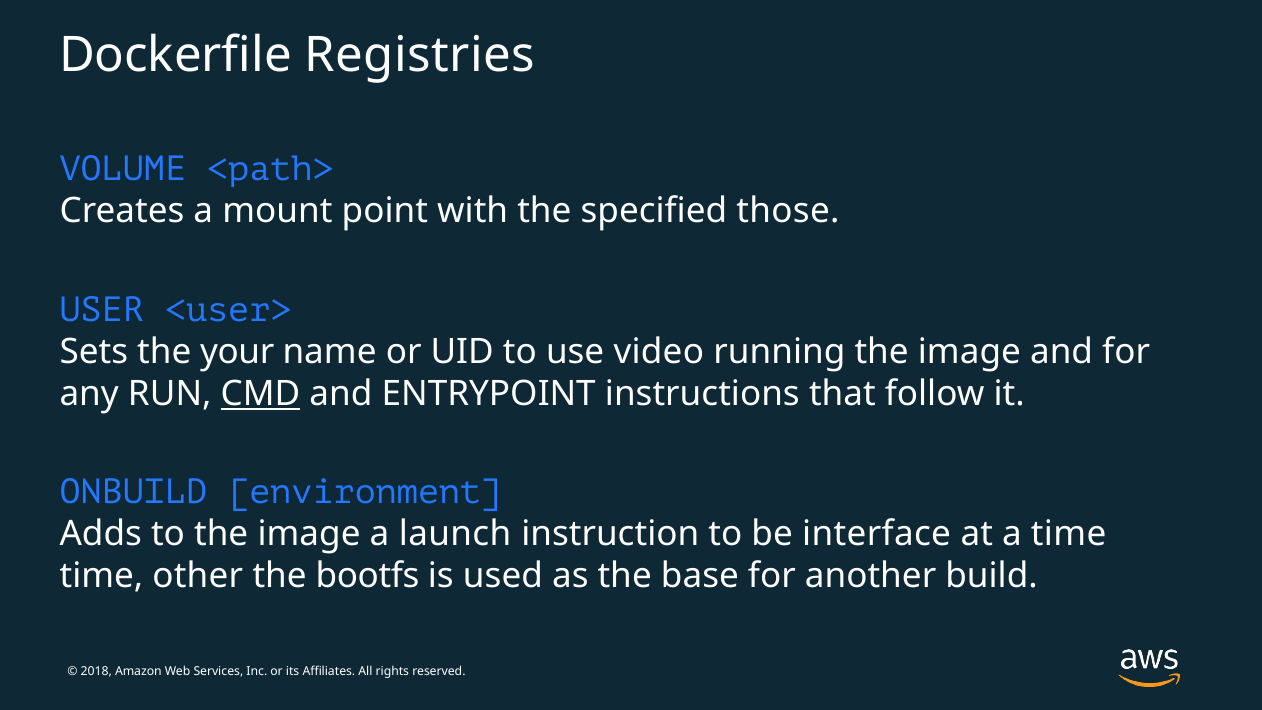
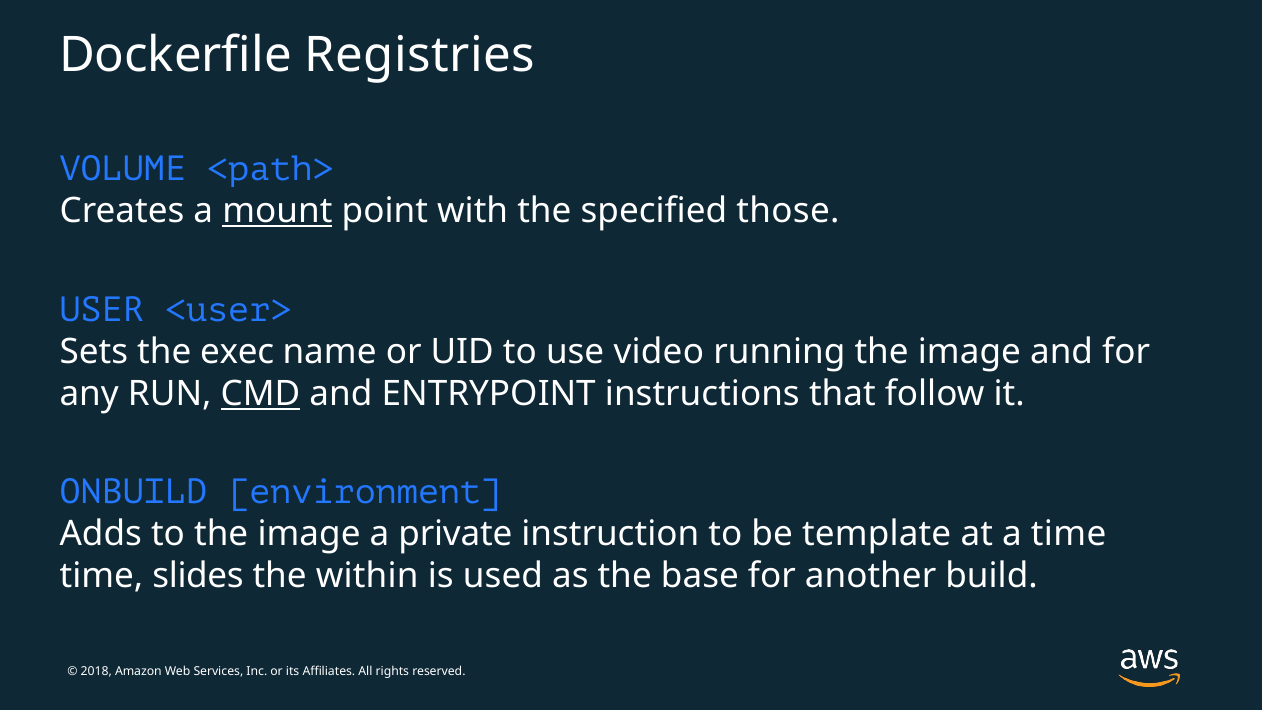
mount underline: none -> present (277, 211)
your: your -> exec (237, 351)
launch: launch -> private (455, 534)
interface: interface -> template (877, 534)
other: other -> slides (198, 576)
bootfs: bootfs -> within (367, 576)
